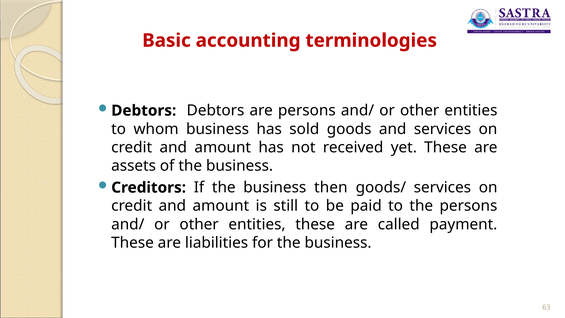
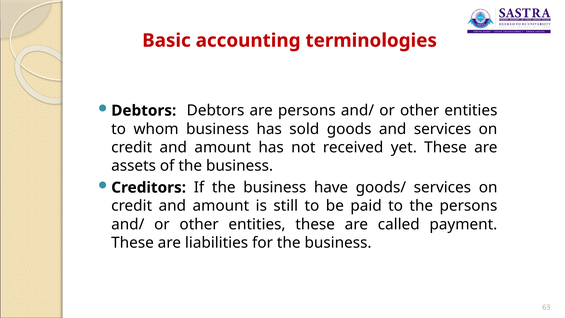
then: then -> have (331, 187)
